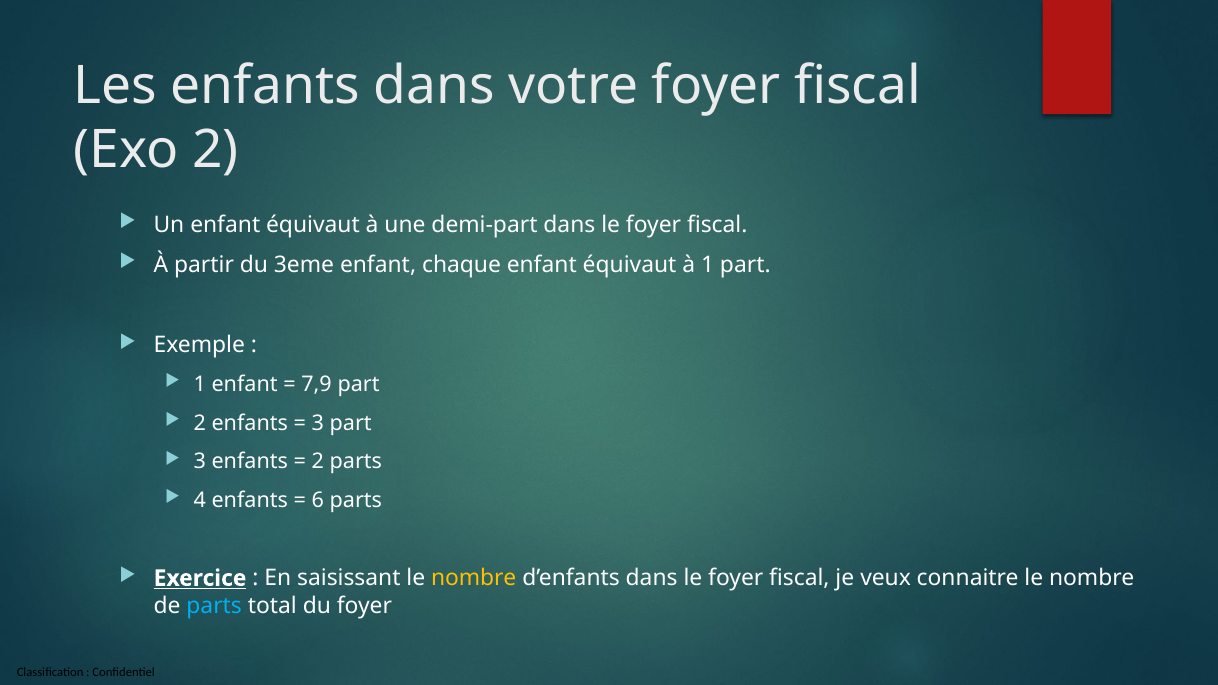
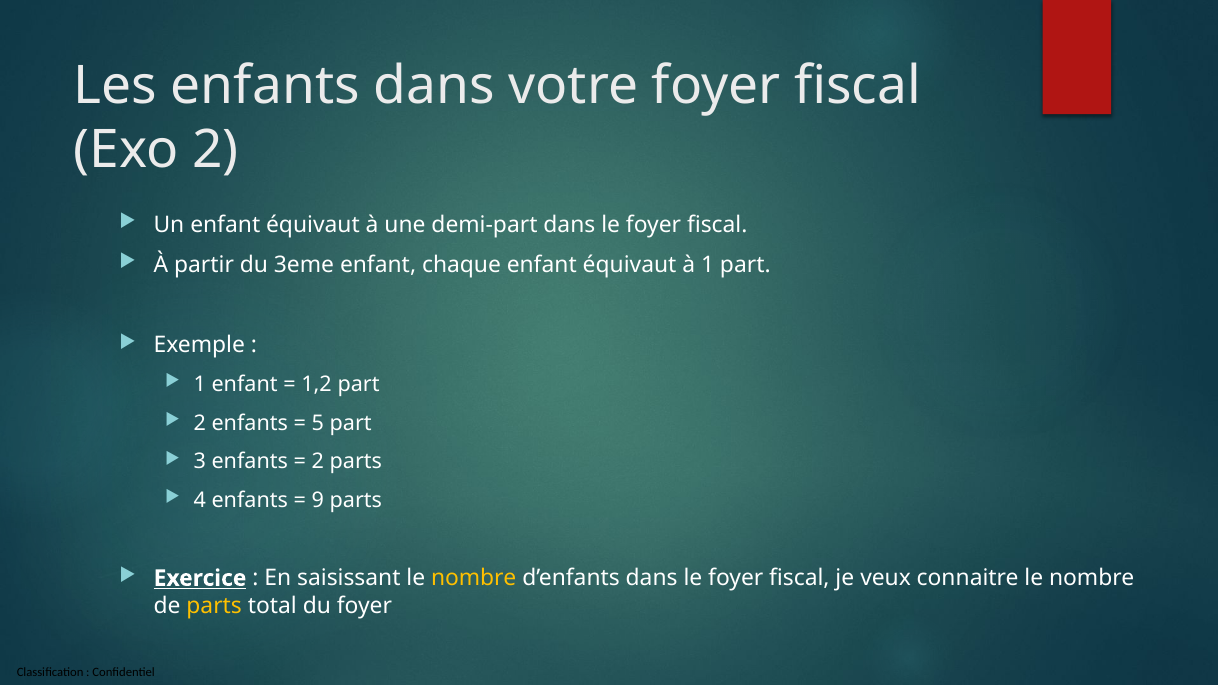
7,9: 7,9 -> 1,2 (317, 385)
3: 3 -> 5 (318, 423)
6: 6 -> 9 (318, 500)
parts colour: light blue -> yellow (214, 606)
